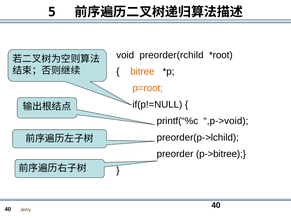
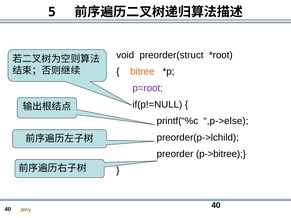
preorder(rchild: preorder(rchild -> preorder(struct (172, 55)
p=root colour: orange -> purple (148, 88)
,p->void: ,p->void -> ,p->else (226, 121)
